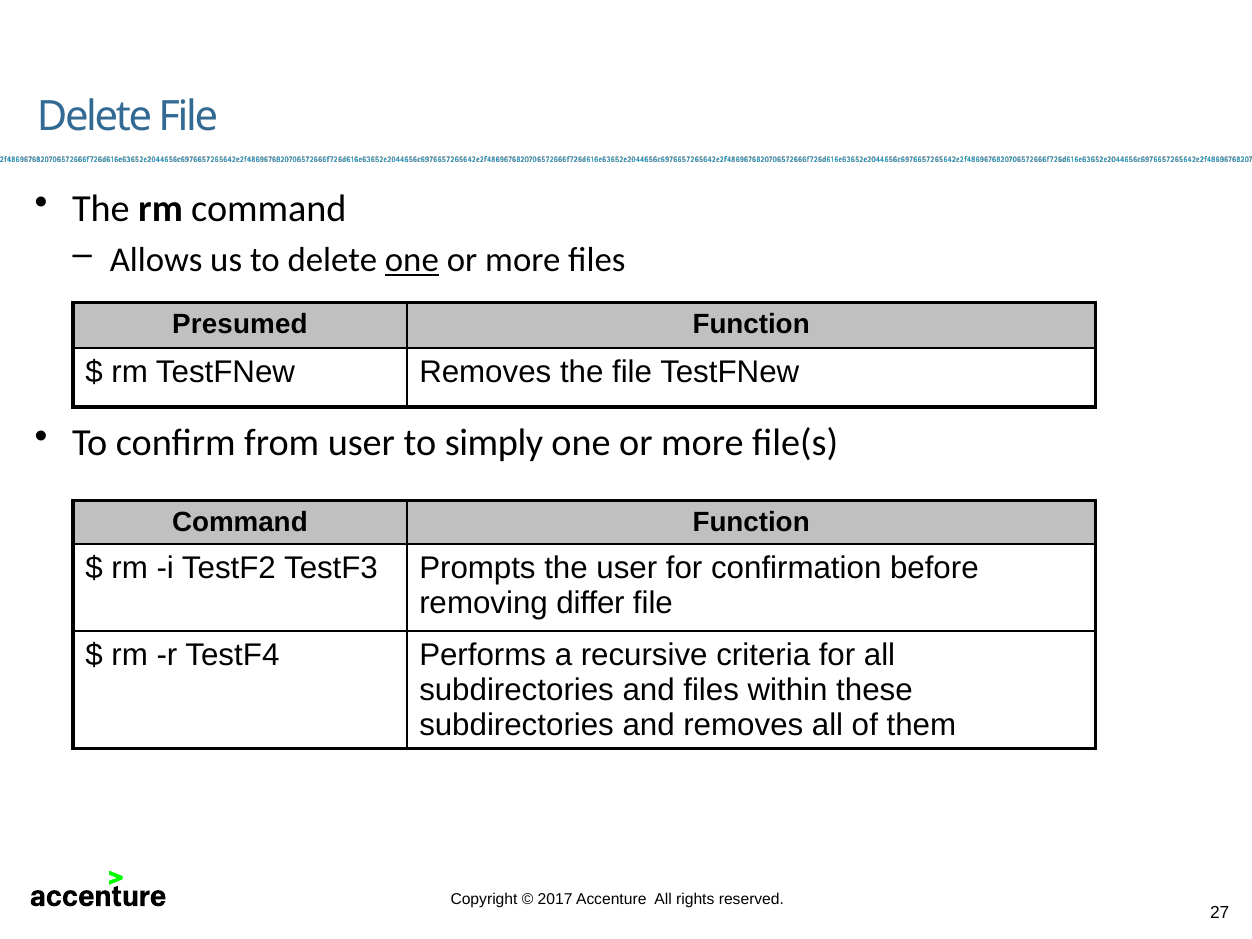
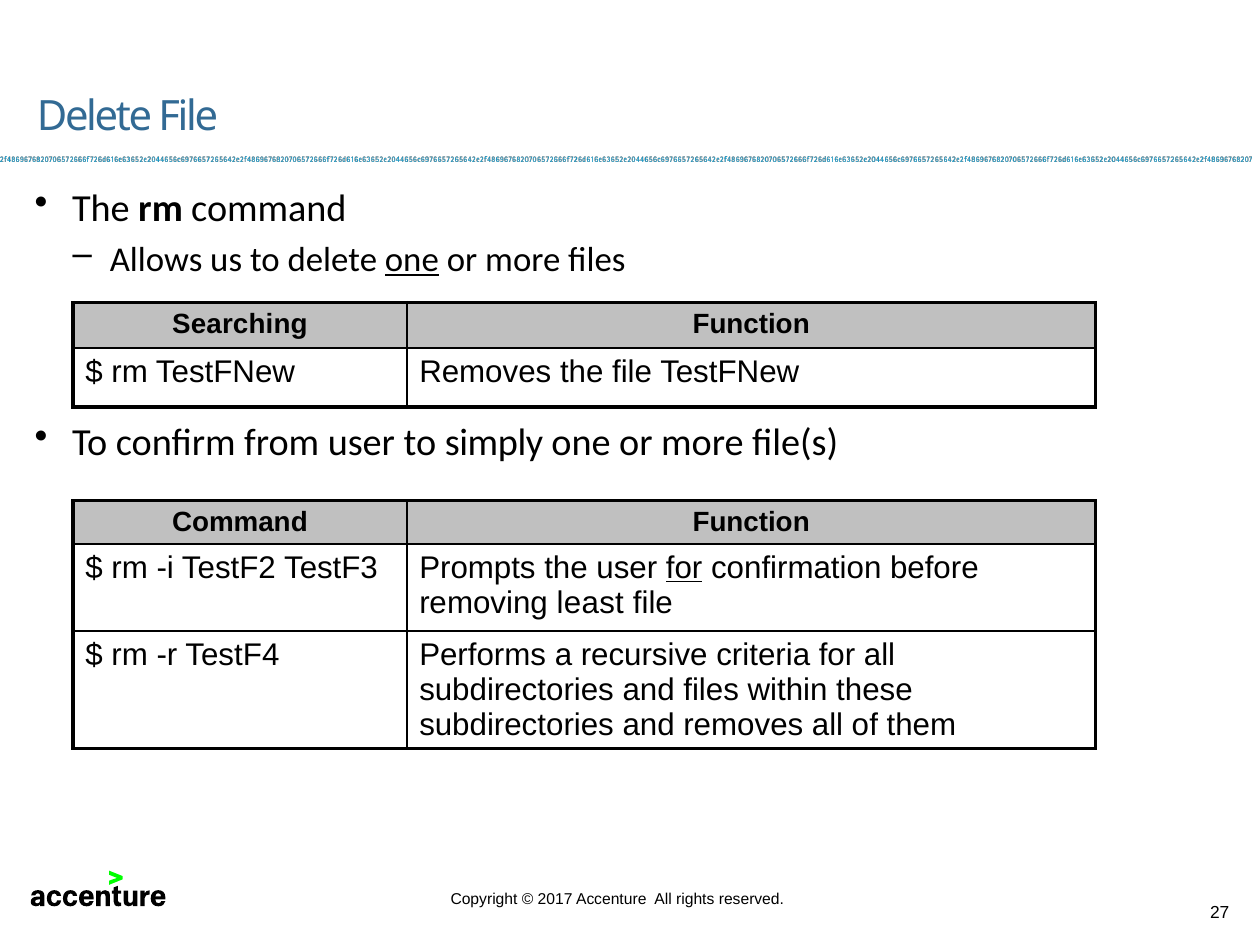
Presumed: Presumed -> Searching (240, 324)
for underline: none -> present (684, 568)
differ: differ -> least (590, 603)
